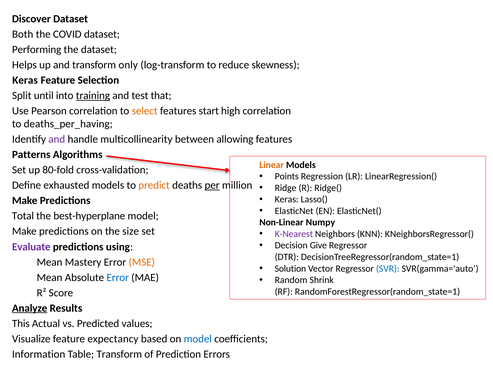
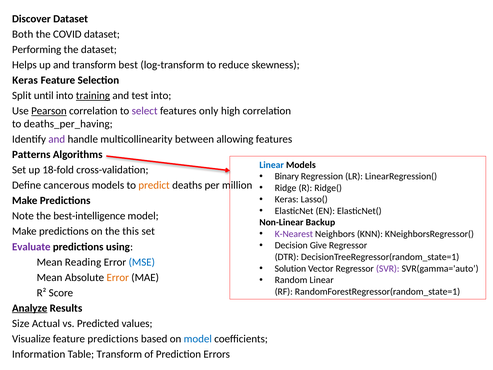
only: only -> best (128, 65)
test that: that -> into (161, 95)
Pearson underline: none -> present (49, 111)
select colour: orange -> purple (145, 111)
start: start -> only (209, 111)
Linear colour: orange -> blue (272, 165)
80-fold: 80-fold -> 18-fold (58, 170)
Points: Points -> Binary (287, 176)
exhausted: exhausted -> cancerous (66, 185)
per underline: present -> none (212, 185)
Total: Total -> Note (23, 216)
best-hyperplane: best-hyperplane -> best-intelligence (89, 216)
Numpy: Numpy -> Backup (320, 222)
size: size -> this (131, 231)
Mastery: Mastery -> Reading (83, 262)
MSE colour: orange -> blue (142, 262)
SVR colour: blue -> purple (388, 268)
Error colour: blue -> orange (118, 277)
Random Shrink: Shrink -> Linear (322, 280)
This: This -> Size (21, 323)
feature expectancy: expectancy -> predictions (113, 339)
